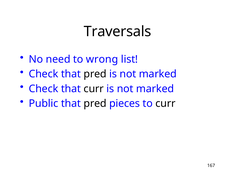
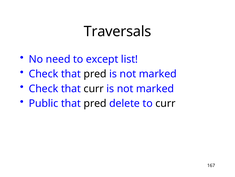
wrong: wrong -> except (102, 59)
pieces: pieces -> delete (125, 103)
